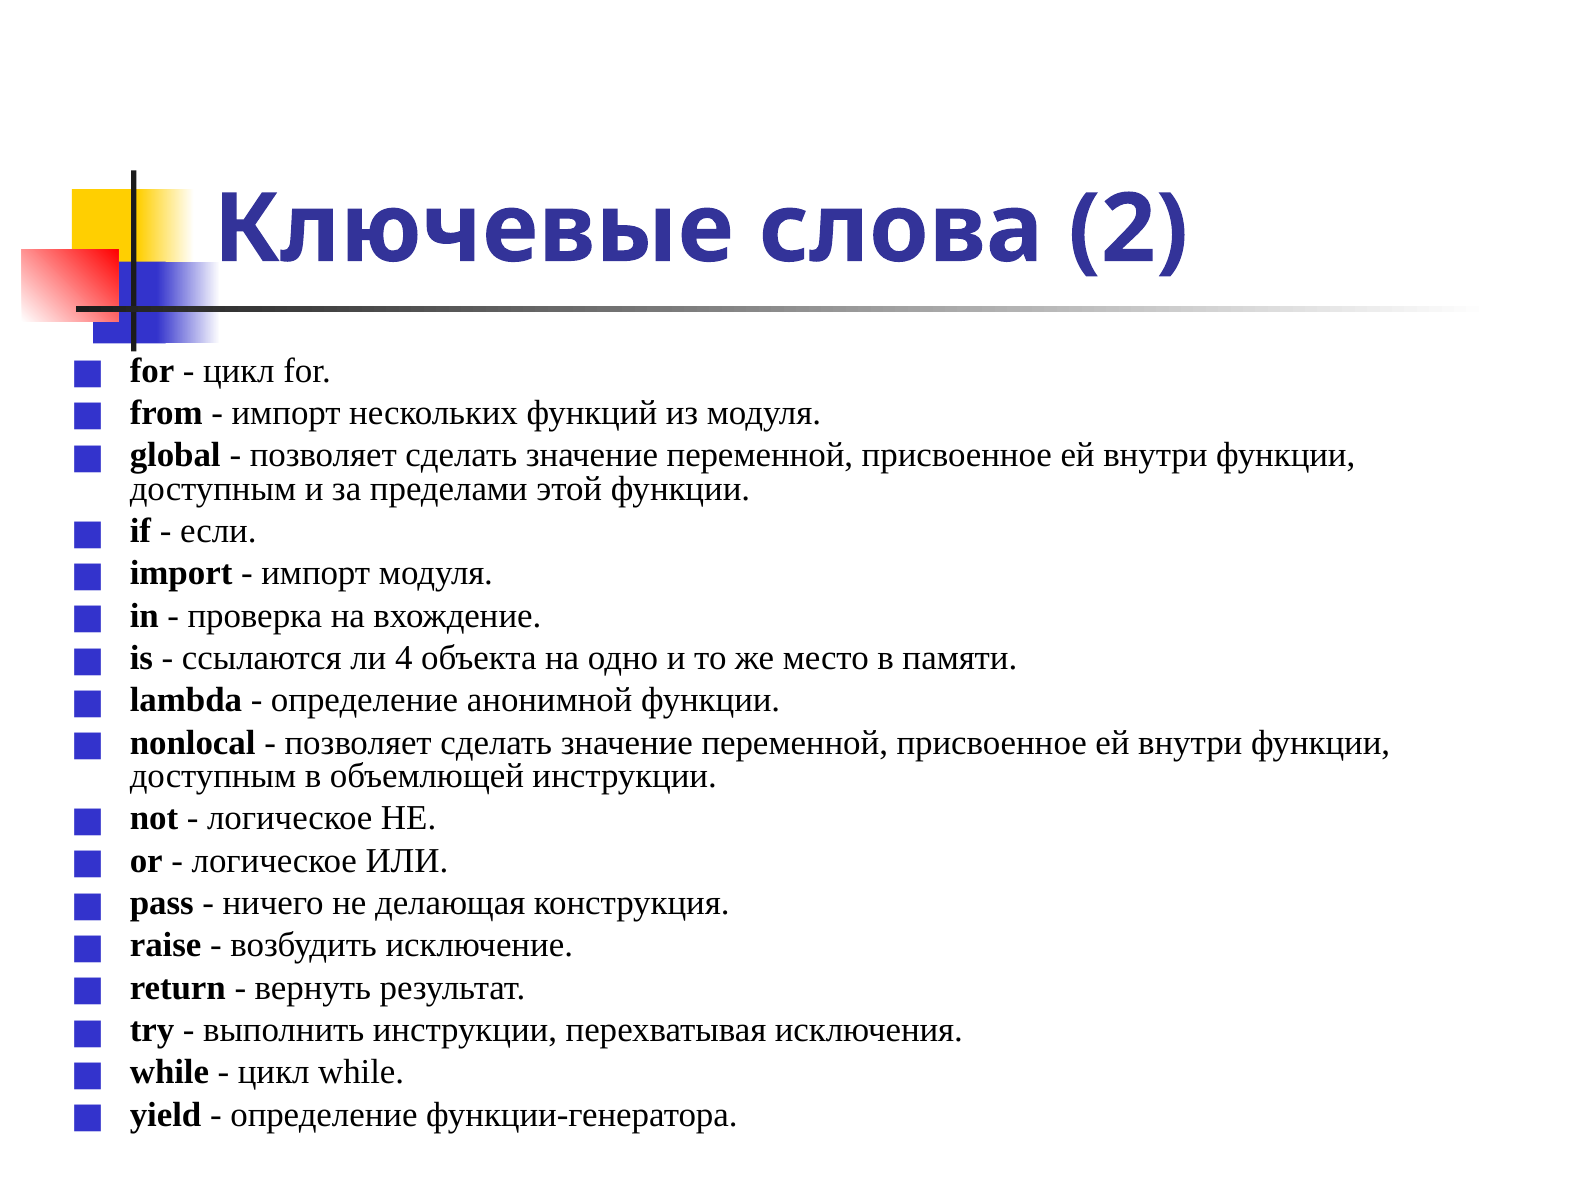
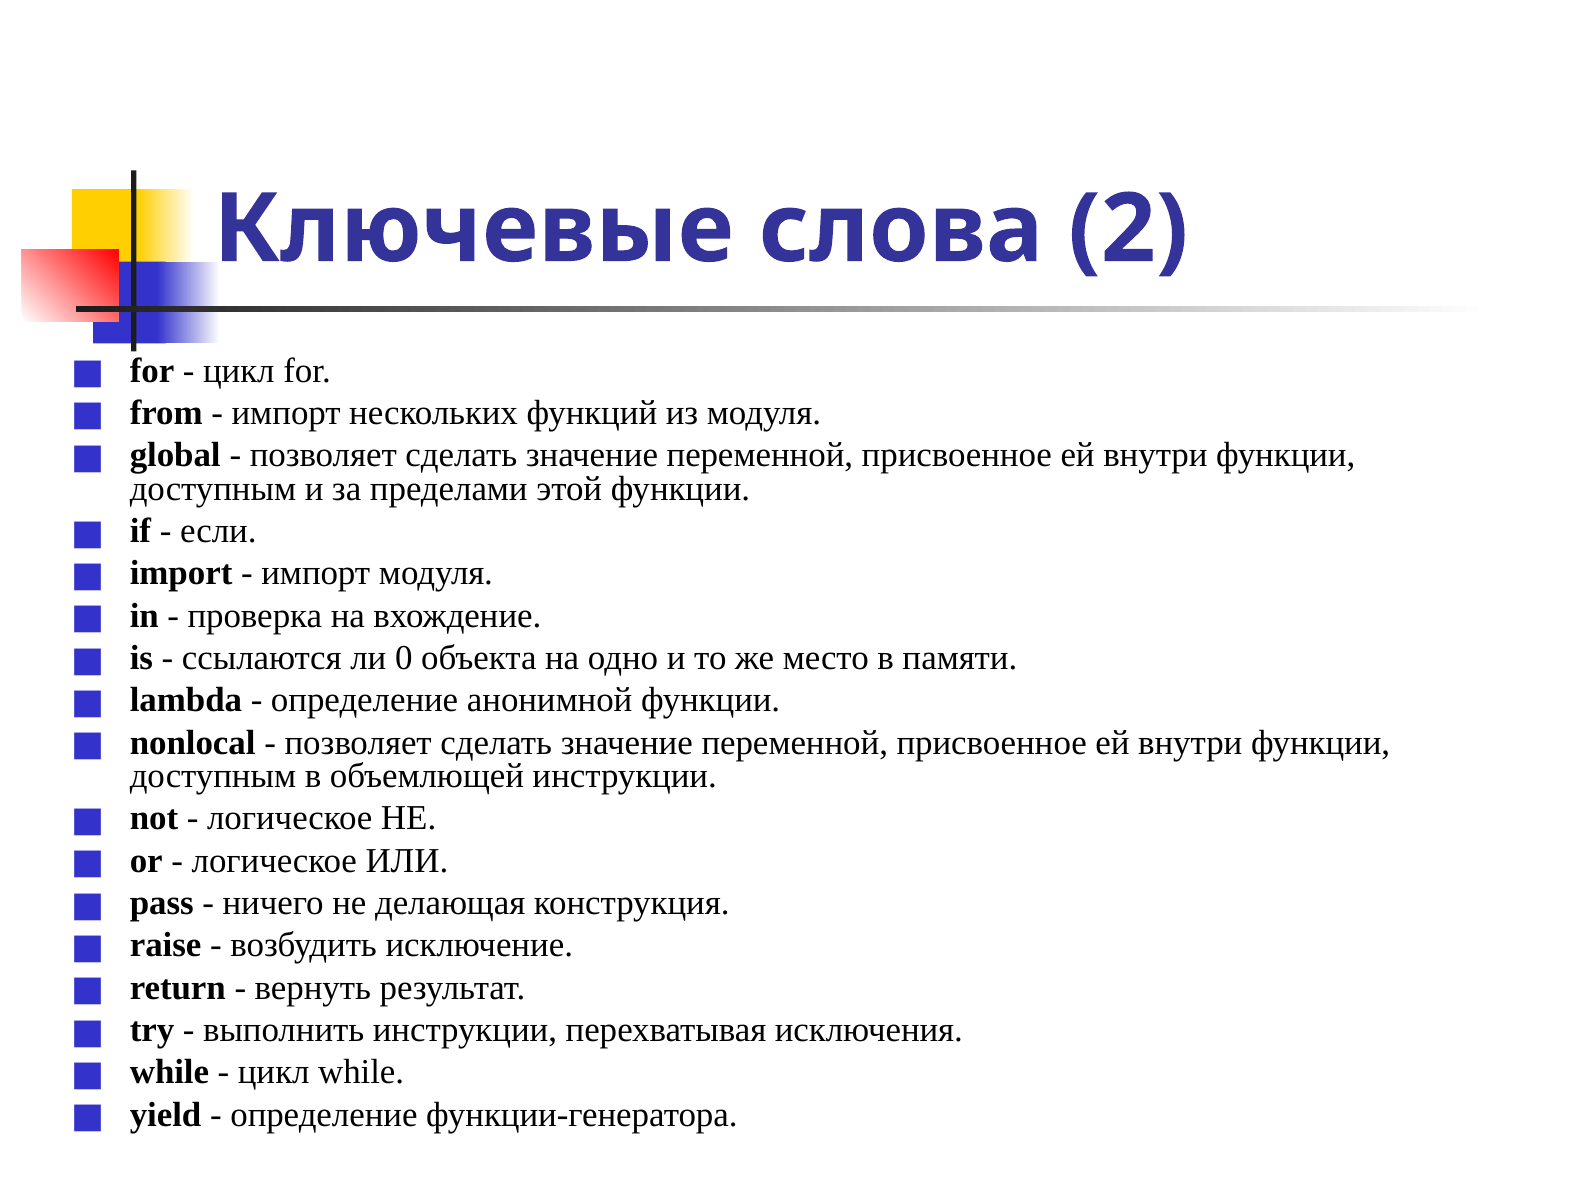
4: 4 -> 0 (404, 658)
